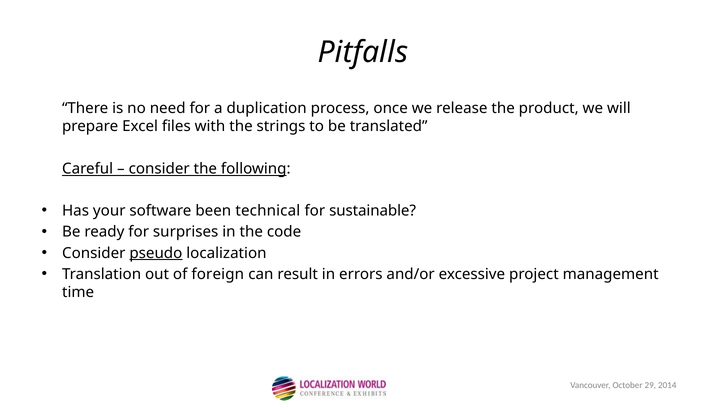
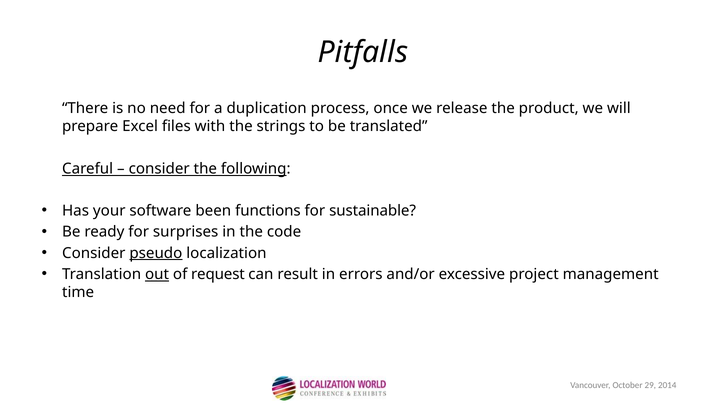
technical: technical -> functions (268, 211)
out underline: none -> present (157, 275)
foreign: foreign -> request (218, 275)
